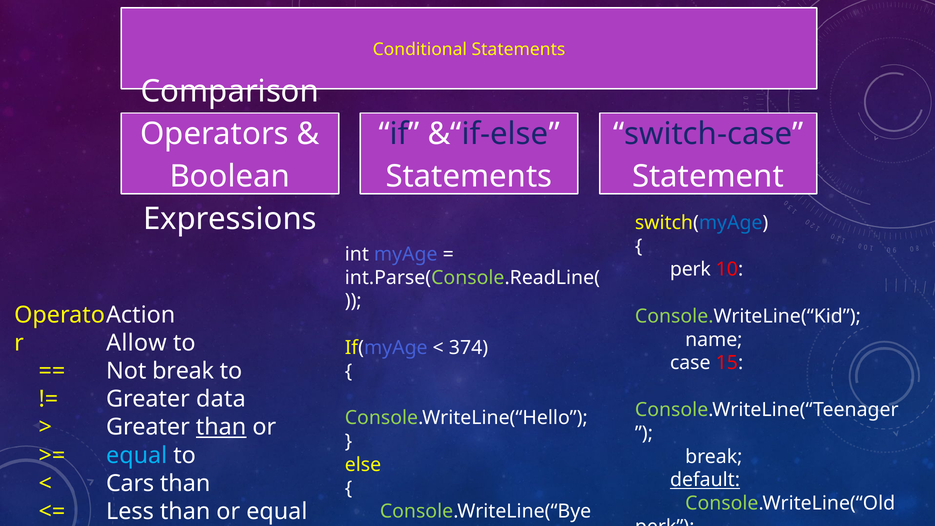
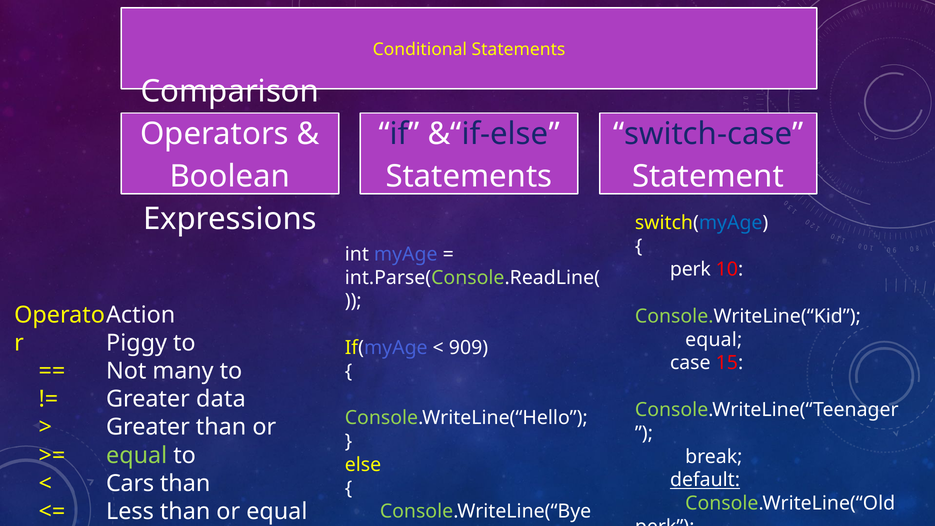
name: name -> equal (714, 340)
Allow: Allow -> Piggy (137, 343)
374: 374 -> 909 (468, 348)
Not break: break -> many (183, 371)
than underline: present -> none (221, 427)
equal colour: light blue -> light green (137, 455)
